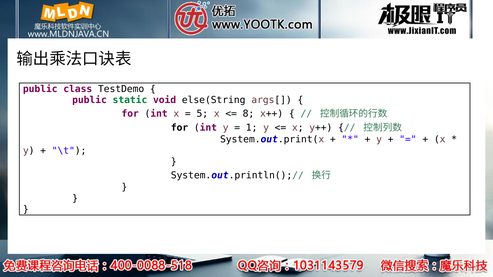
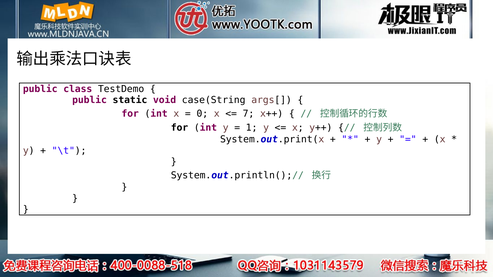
static colour: green -> black (130, 100)
else(String: else(String -> case(String (214, 100)
5: 5 -> 0 (202, 114)
8: 8 -> 7 (248, 114)
